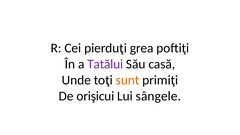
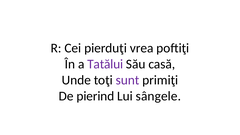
grea: grea -> vrea (142, 48)
sunt colour: orange -> purple (128, 80)
orişicui: orişicui -> pierind (95, 96)
